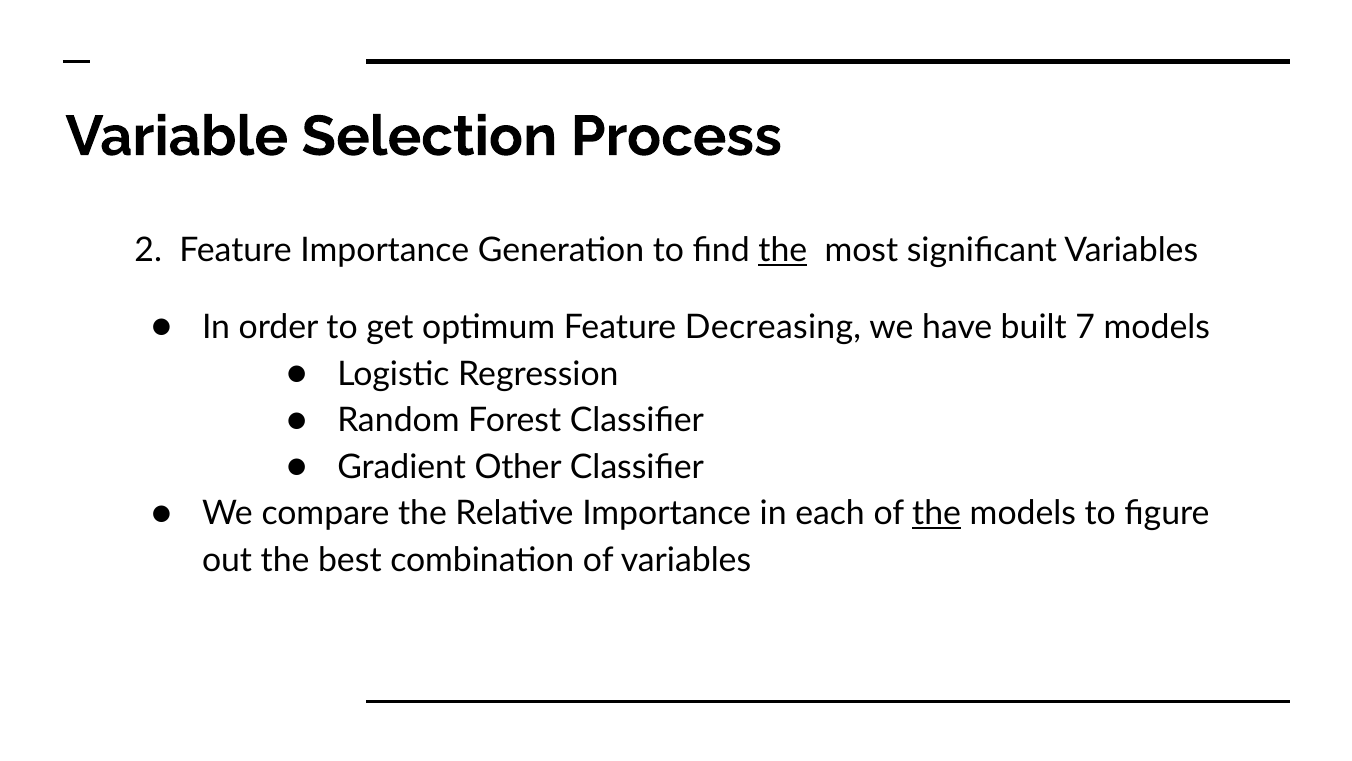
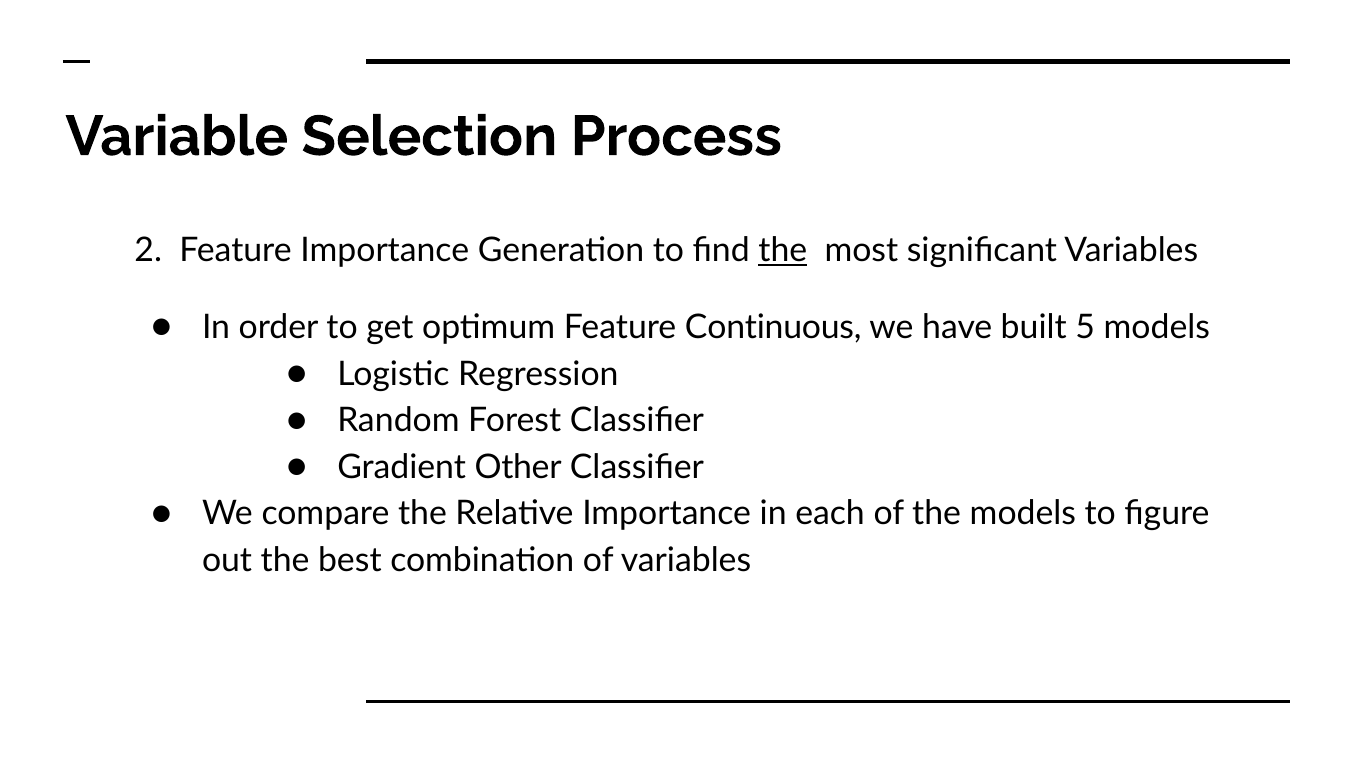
Decreasing: Decreasing -> Continuous (773, 327)
7: 7 -> 5 (1085, 327)
the underline: present -> none (937, 514)
